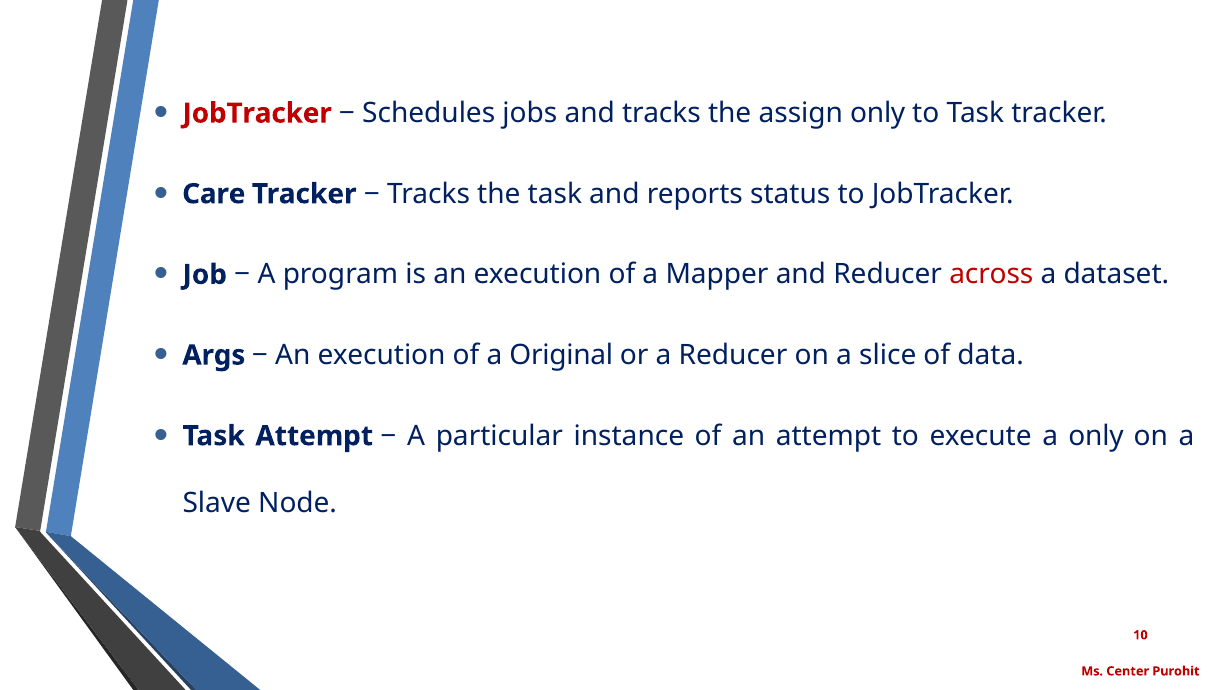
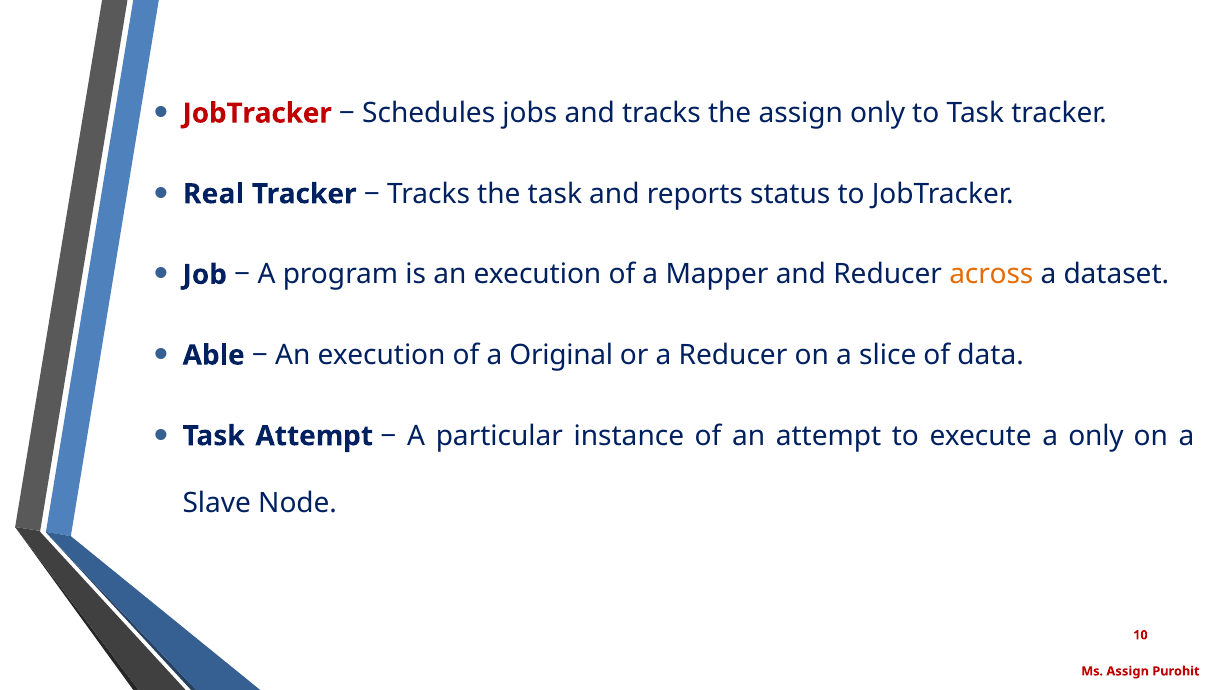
Care: Care -> Real (214, 194)
across colour: red -> orange (991, 275)
Args: Args -> Able (214, 355)
Ms Center: Center -> Assign (1128, 671)
